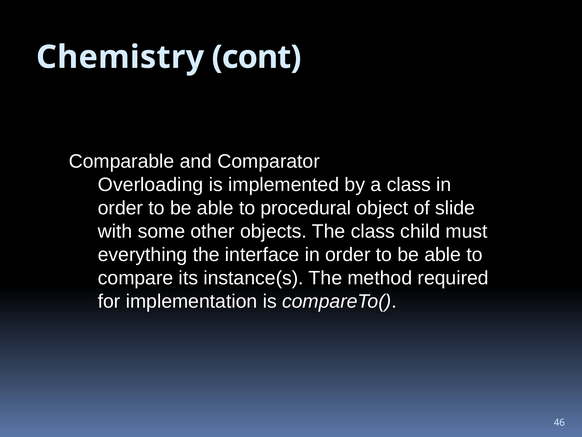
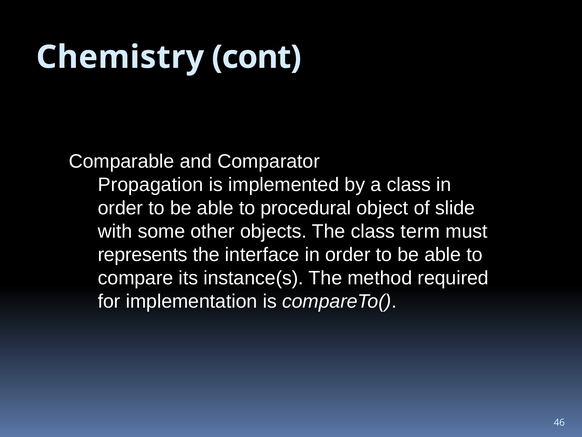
Overloading: Overloading -> Propagation (151, 185)
child: child -> term (420, 231)
everything: everything -> represents (143, 254)
